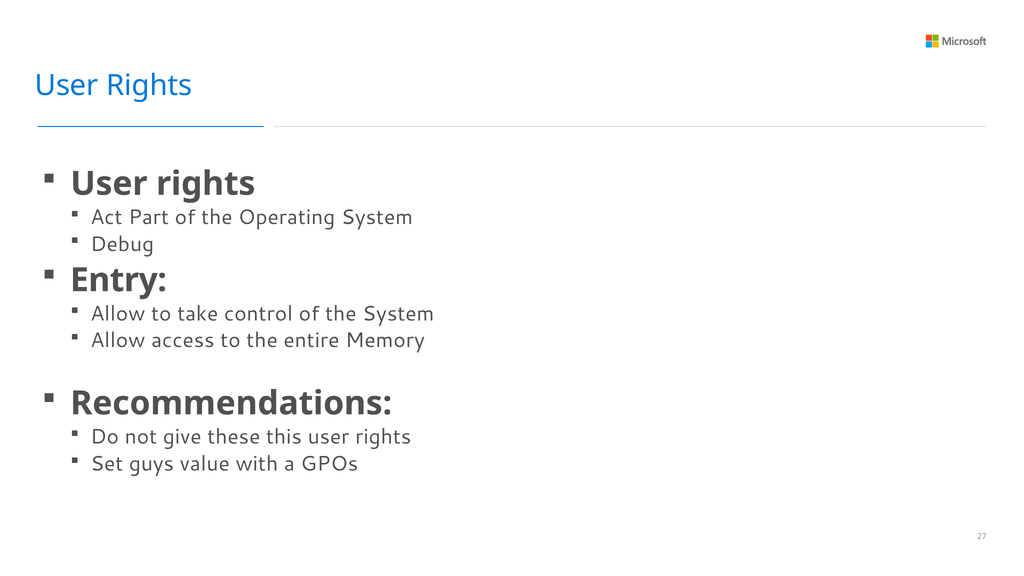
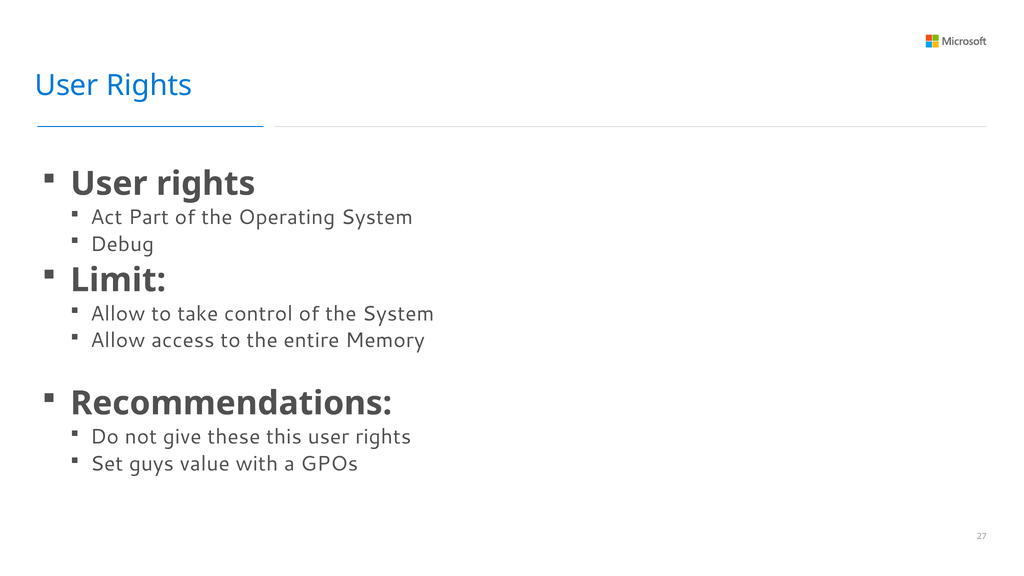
Entry: Entry -> Limit (118, 280)
